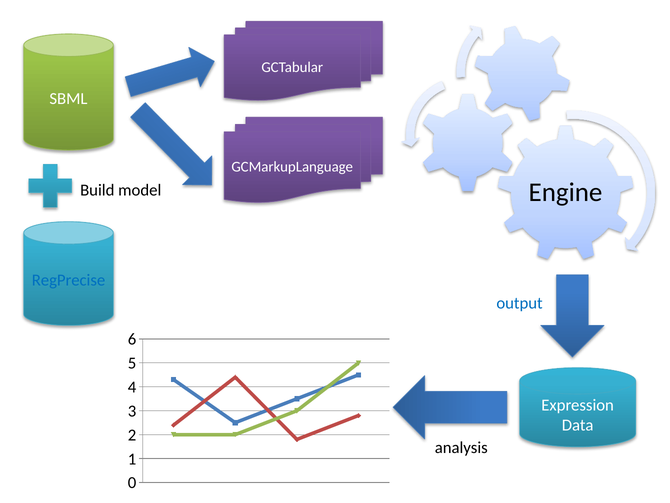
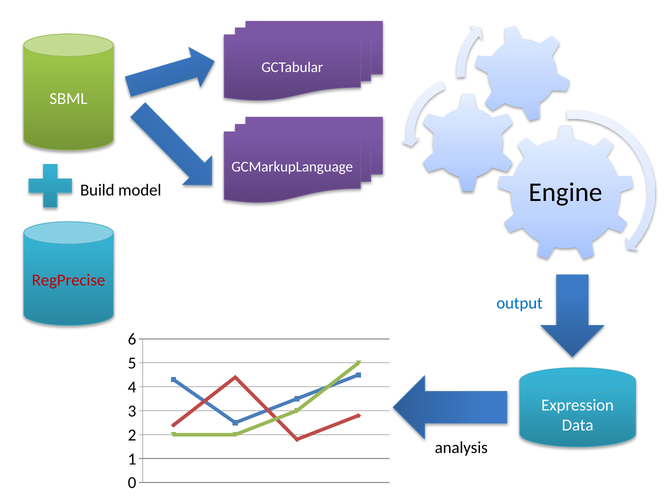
RegPrecise colour: blue -> red (69, 280)
